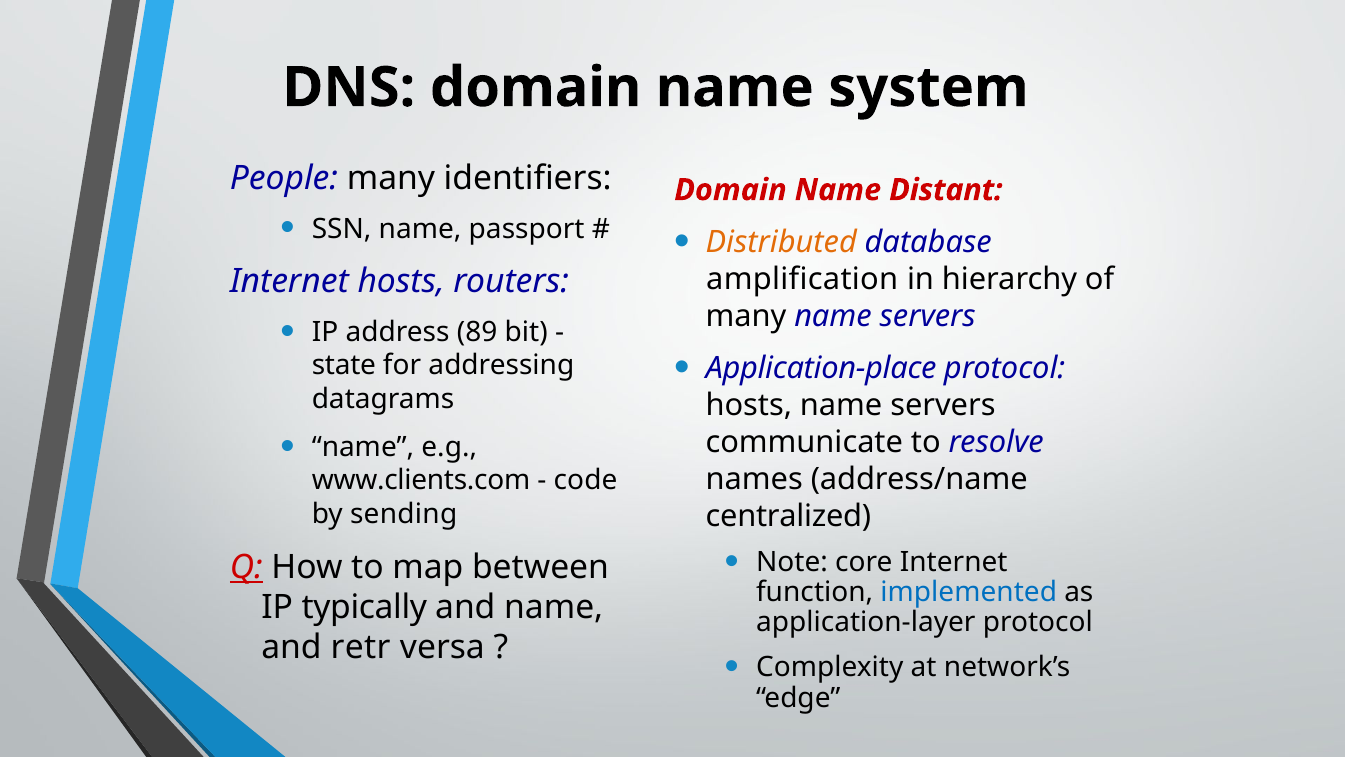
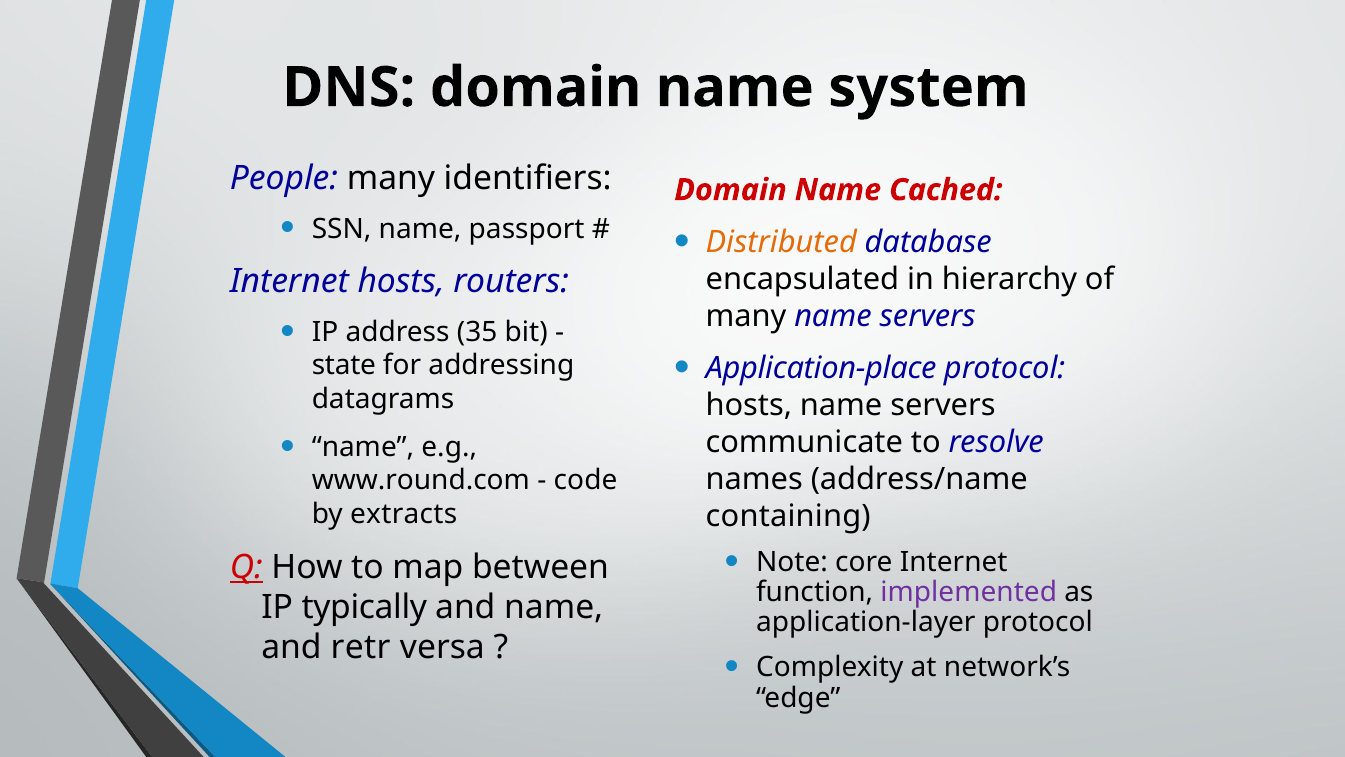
Distant: Distant -> Cached (946, 190)
amplification: amplification -> encapsulated (802, 279)
89: 89 -> 35 (477, 332)
www.clients.com: www.clients.com -> www.round.com (421, 480)
sending: sending -> extracts (404, 514)
centralized: centralized -> containing (788, 516)
implemented colour: blue -> purple (969, 592)
